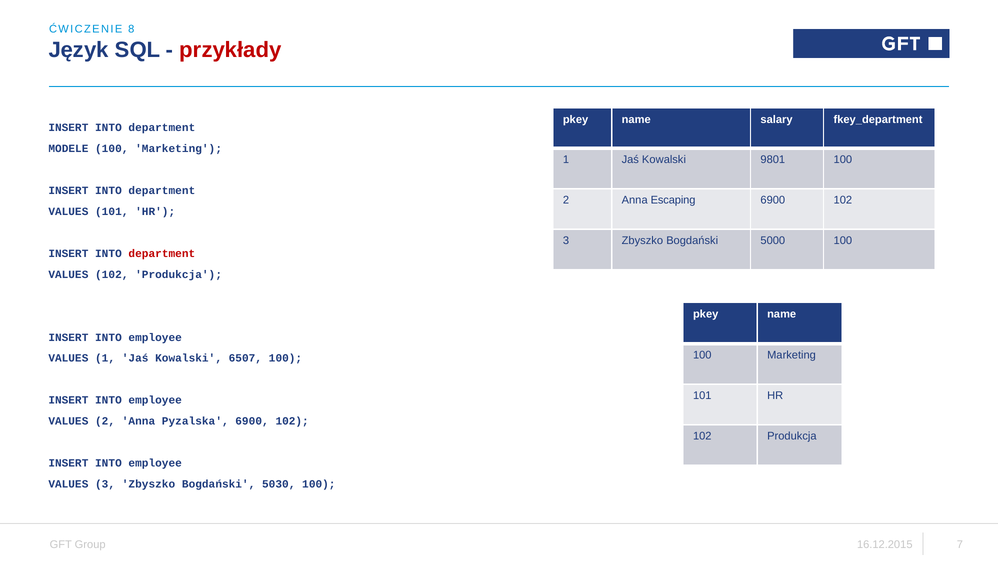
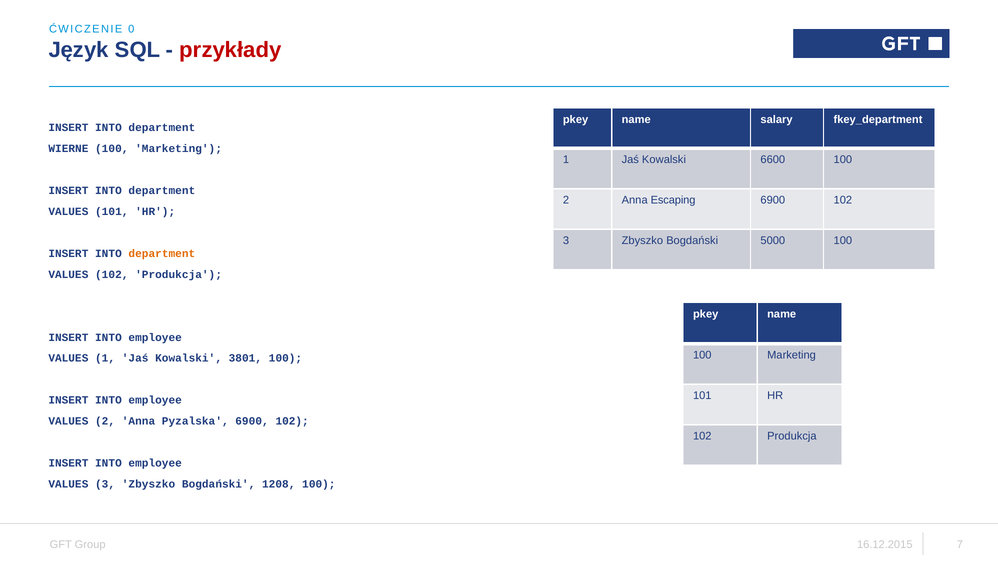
8: 8 -> 0 (131, 29)
MODELE: MODELE -> WIERNE (68, 149)
9801: 9801 -> 6600 (773, 160)
department colour: red -> orange (162, 254)
6507: 6507 -> 3801 (245, 359)
5030: 5030 -> 1208 (279, 484)
